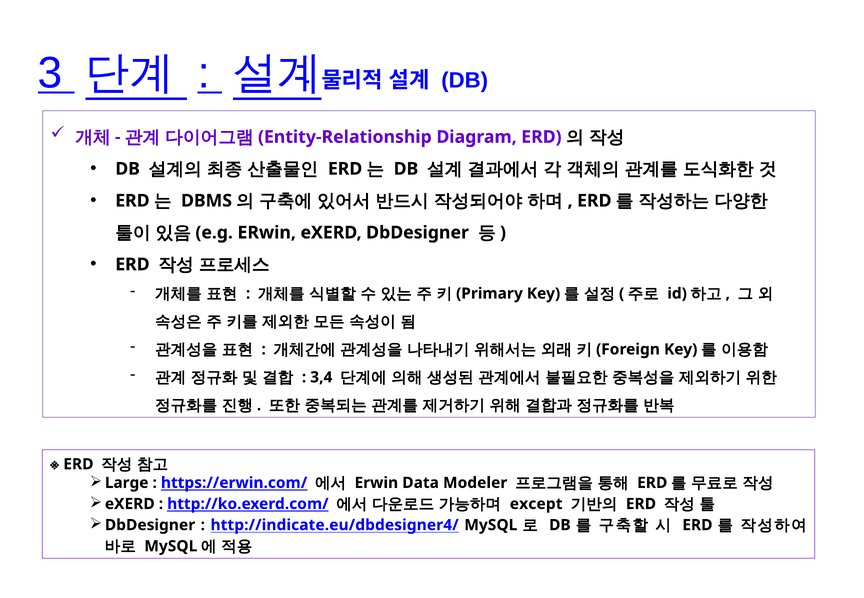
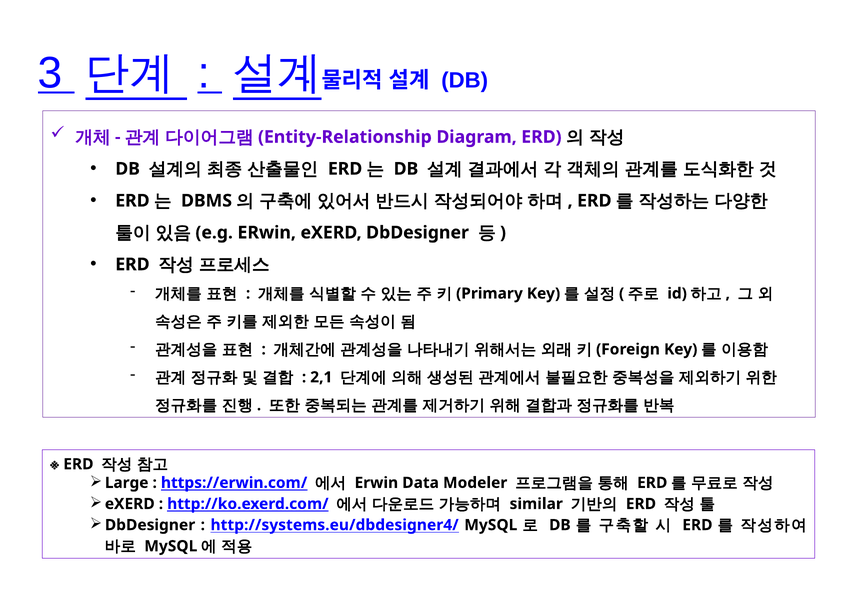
3,4: 3,4 -> 2,1 (321, 377)
except: except -> similar (536, 504)
http://indicate.eu/dbdesigner4/: http://indicate.eu/dbdesigner4/ -> http://systems.eu/dbdesigner4/ (335, 525)
